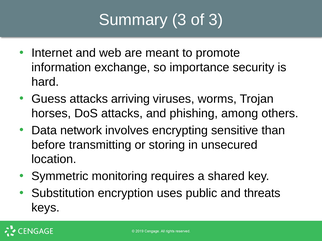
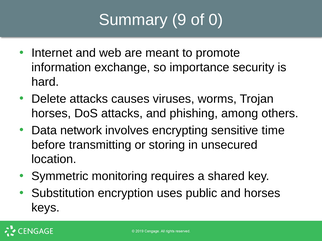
Summary 3: 3 -> 9 (179, 20)
of 3: 3 -> 0 (216, 20)
Guess: Guess -> Delete (49, 99)
arriving: arriving -> causes (130, 99)
than: than -> time (273, 131)
and threats: threats -> horses (262, 194)
